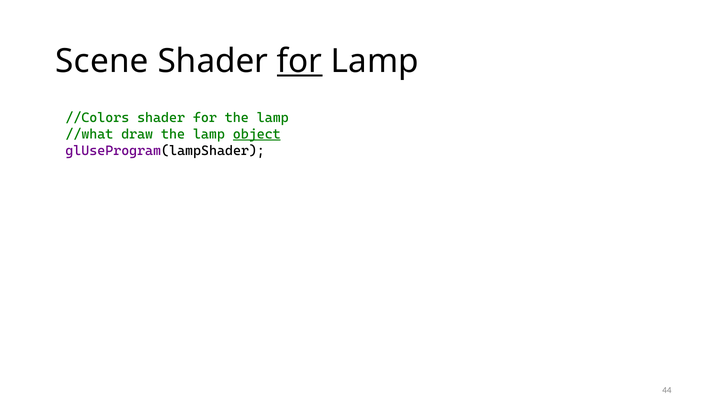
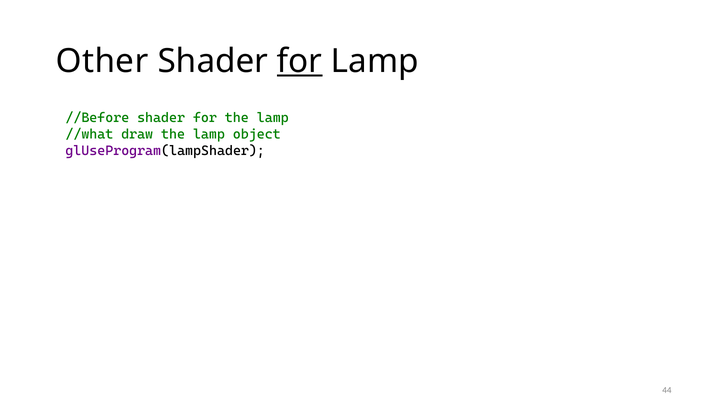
Scene: Scene -> Other (102, 61)
//Colors: //Colors -> //Before (97, 118)
object underline: present -> none (257, 134)
